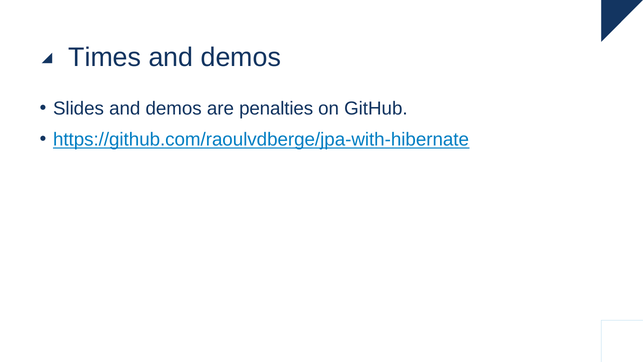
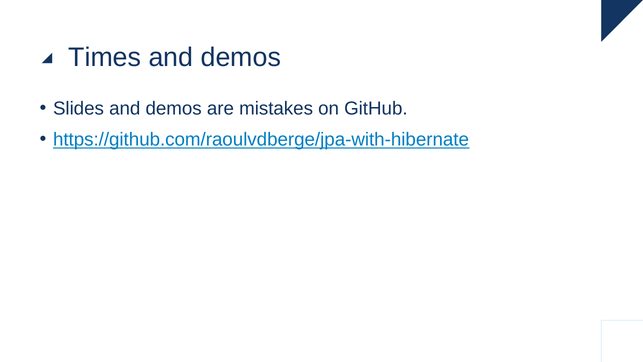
penalties: penalties -> mistakes (276, 108)
